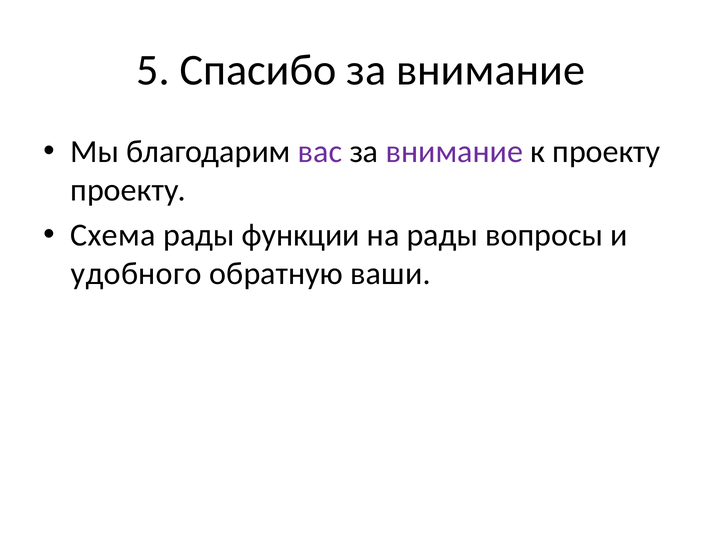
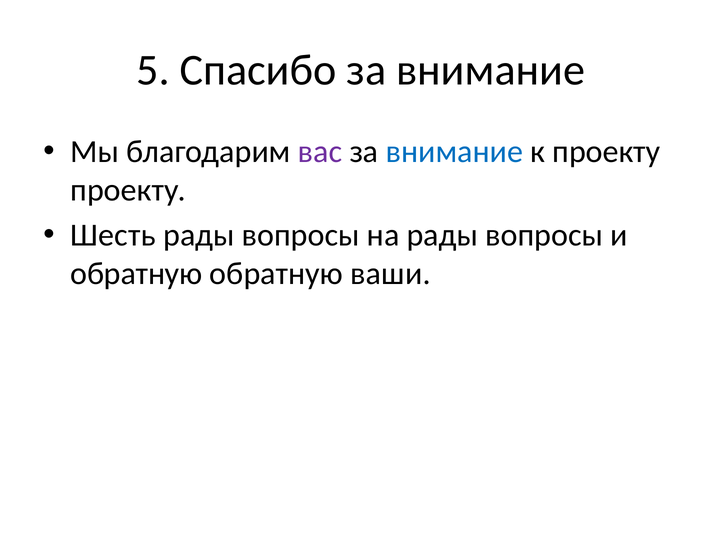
внимание colour: purple -> blue (454, 151)
Схема: Схема -> Шесть (113, 235)
функции: функции -> вопросы (301, 235)
удобного: удобного -> обратную (136, 273)
